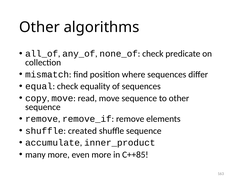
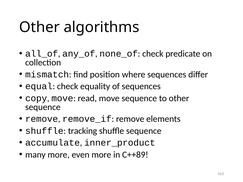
created: created -> tracking (83, 131)
C++85: C++85 -> C++89 (135, 155)
